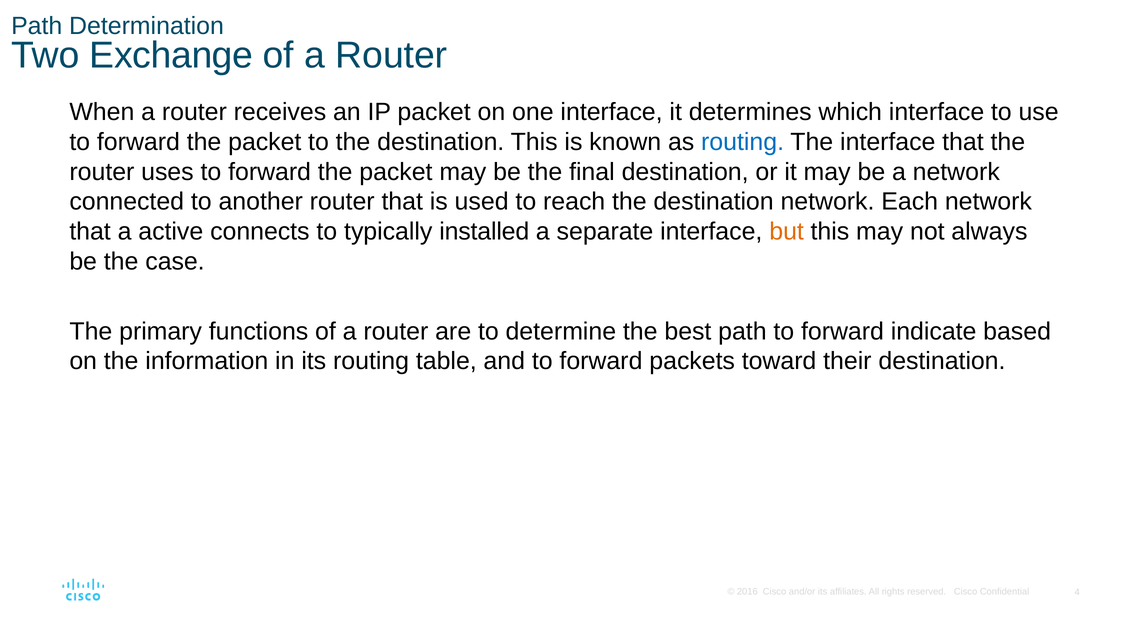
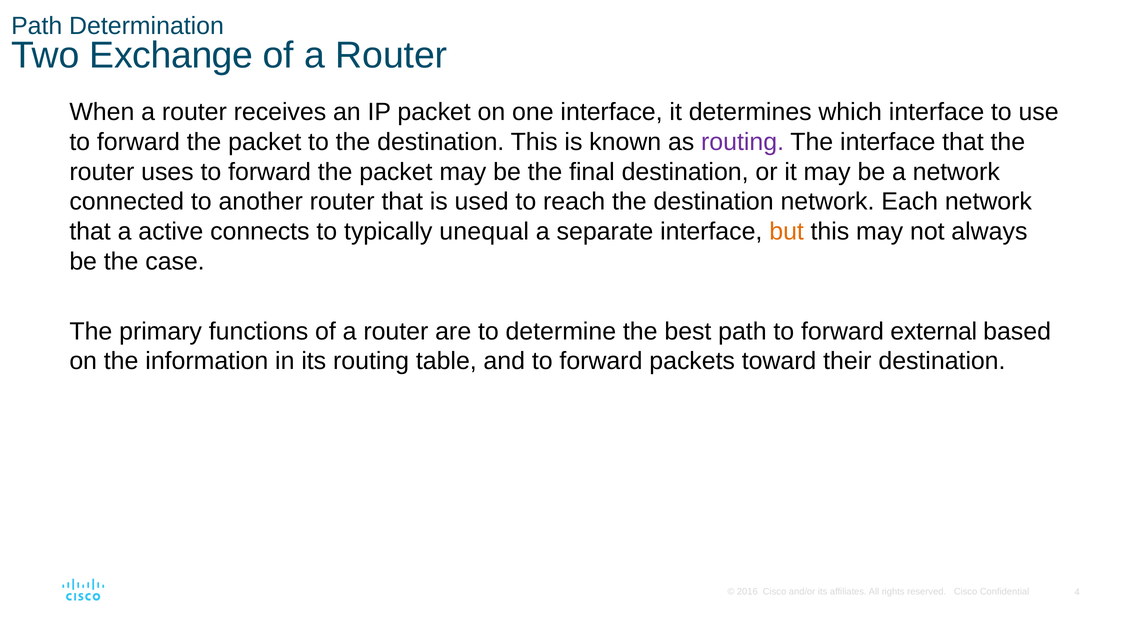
routing colour: blue -> purple (743, 142)
installed: installed -> unequal (484, 232)
indicate: indicate -> external (934, 331)
